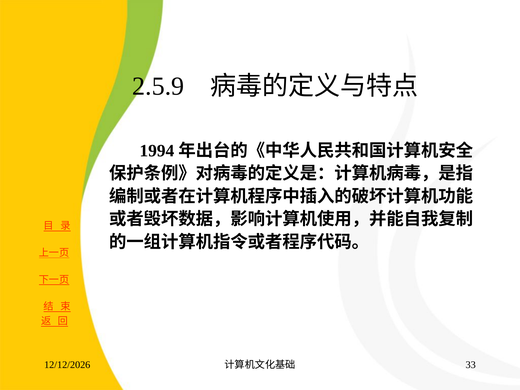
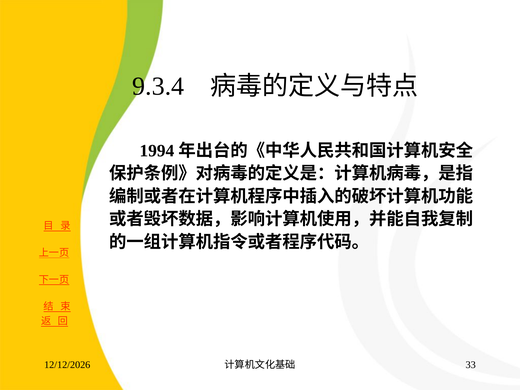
2.5.9: 2.5.9 -> 9.3.4 (158, 86)
